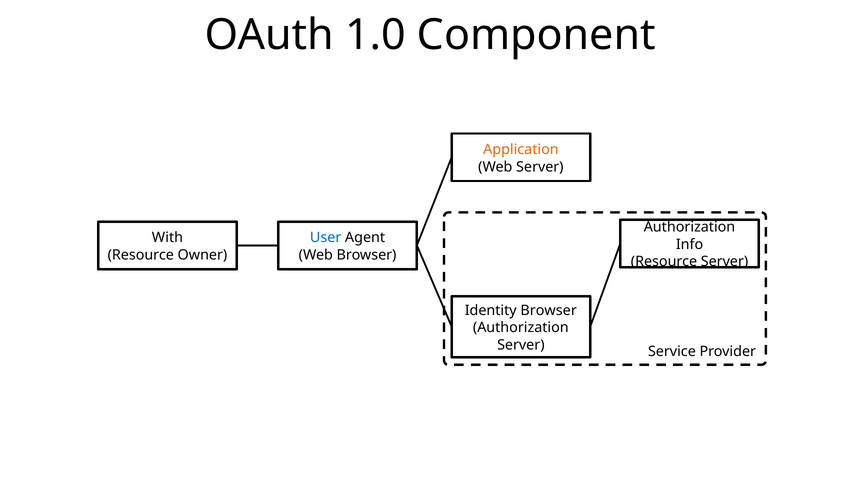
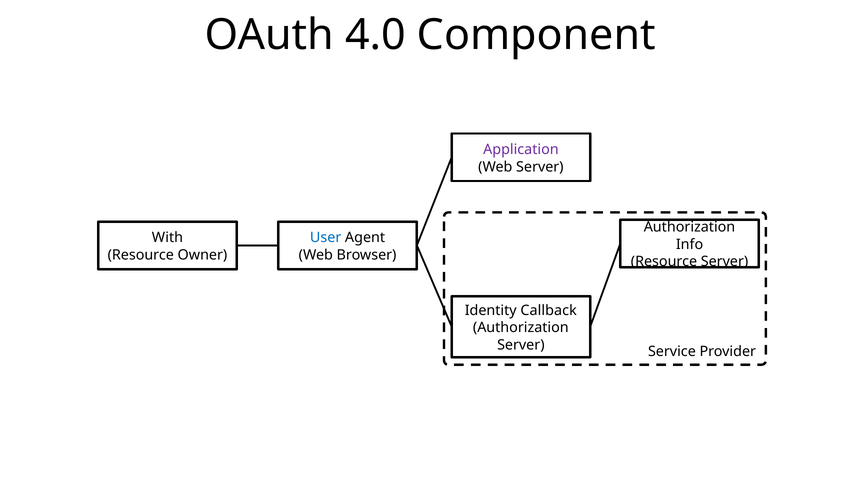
1.0: 1.0 -> 4.0 (375, 35)
Application colour: orange -> purple (521, 150)
Identity Browser: Browser -> Callback (549, 311)
